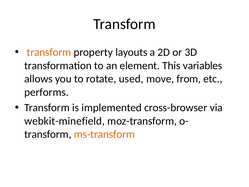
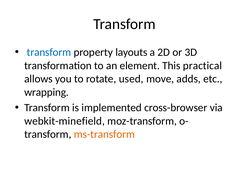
transform colour: orange -> blue (49, 52)
variables: variables -> practical (203, 66)
from: from -> adds (189, 79)
performs: performs -> wrapping (47, 92)
